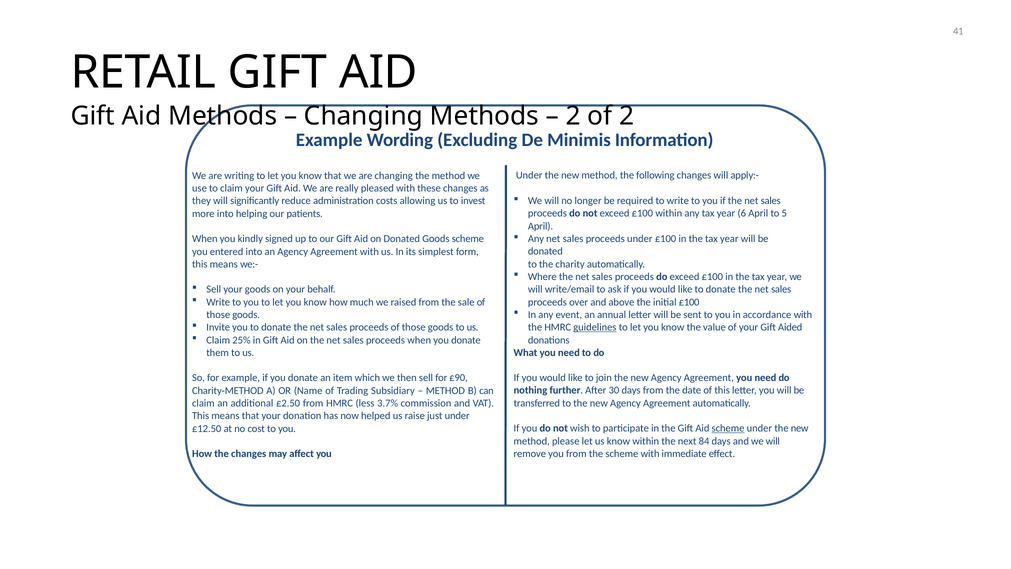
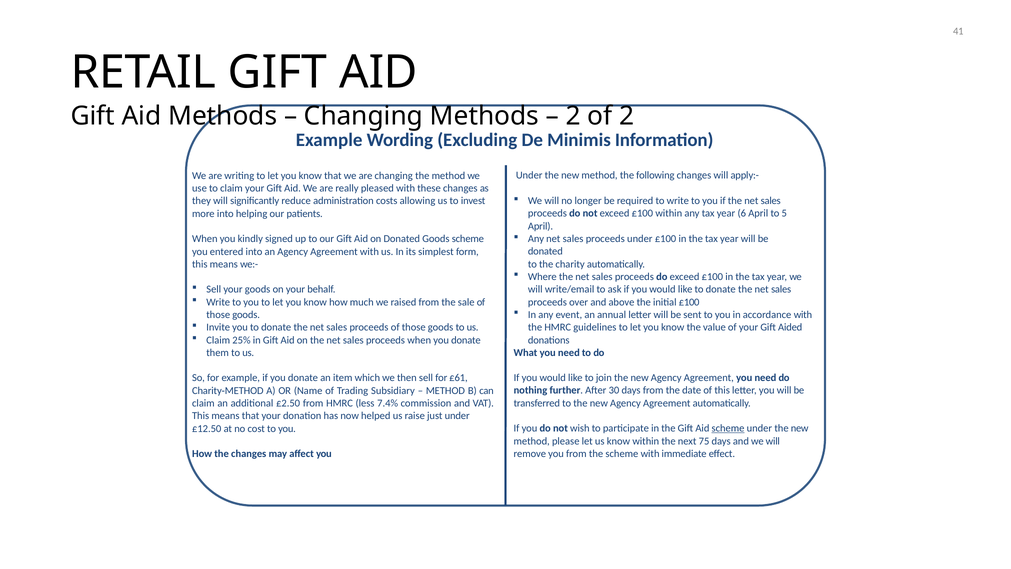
guidelines underline: present -> none (595, 327)
£90: £90 -> £61 (458, 378)
3.7%: 3.7% -> 7.4% (388, 403)
84: 84 -> 75 (704, 441)
